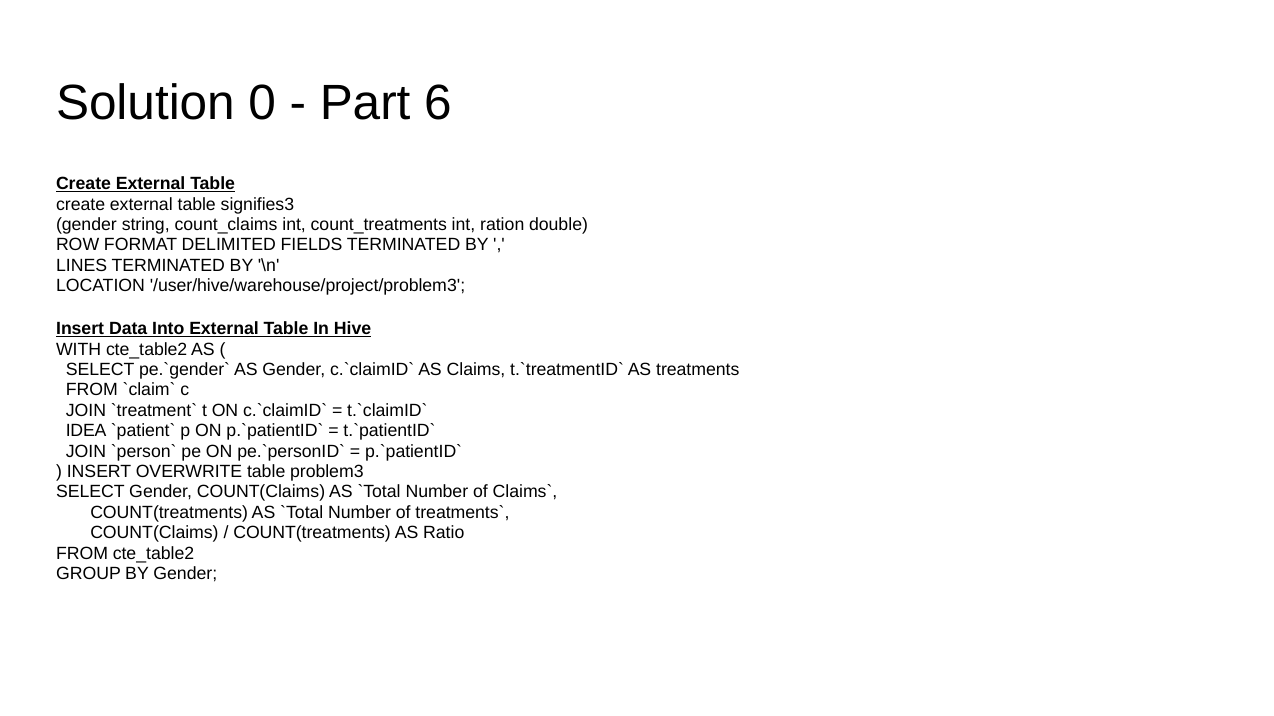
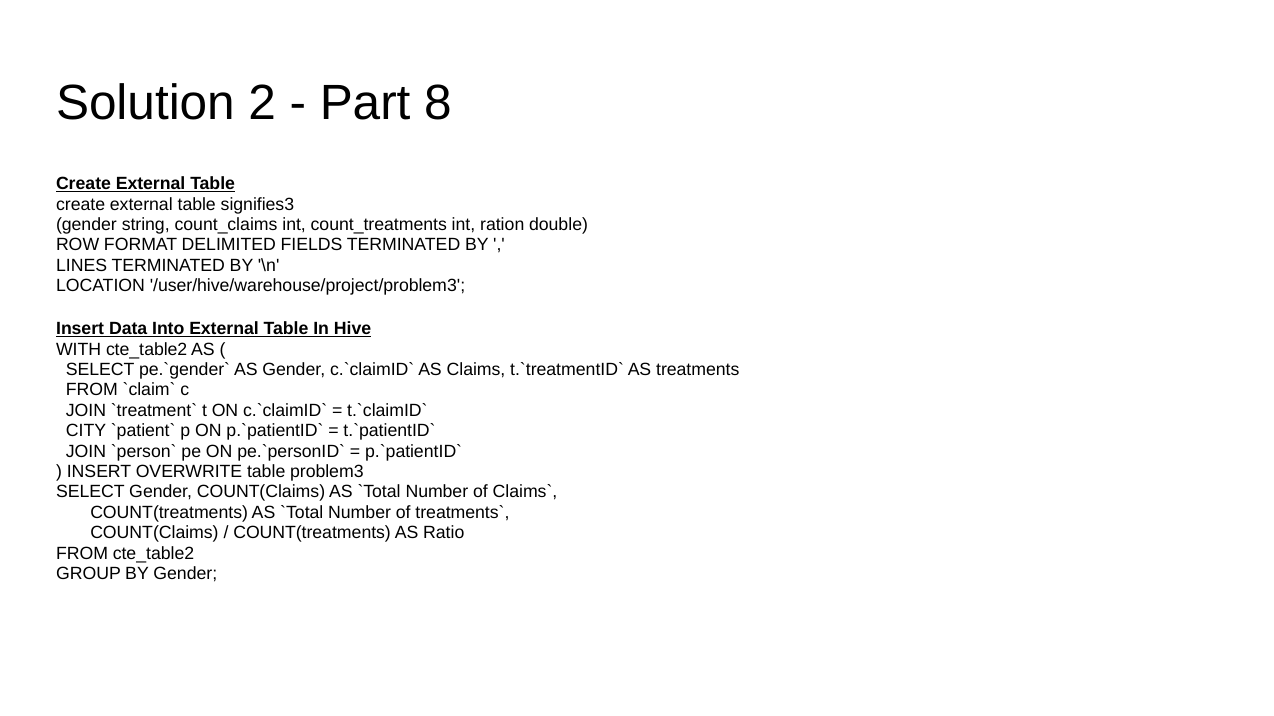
0: 0 -> 2 (262, 103)
6: 6 -> 8 (438, 103)
IDEA: IDEA -> CITY (86, 431)
